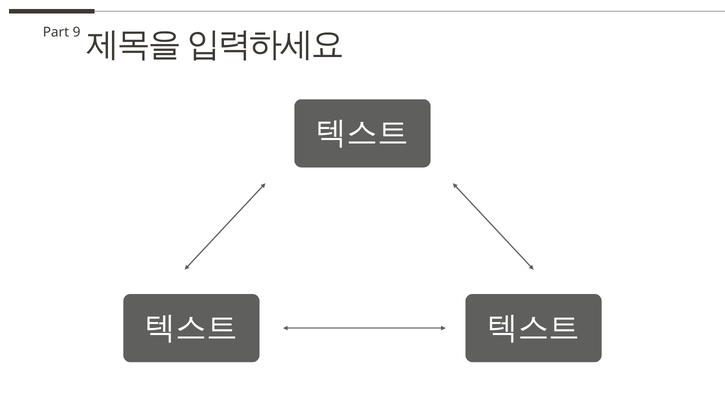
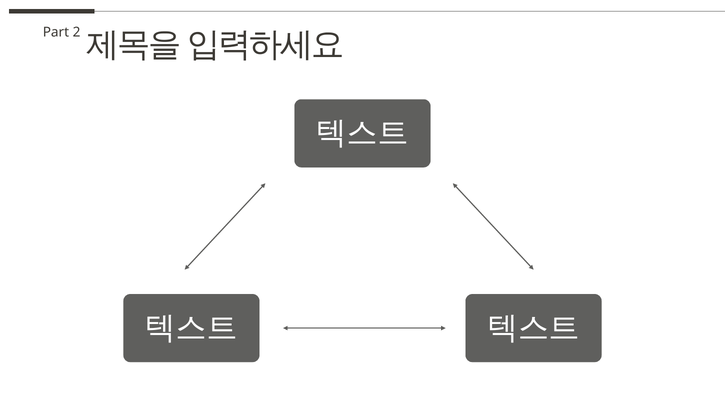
9: 9 -> 2 (77, 32)
